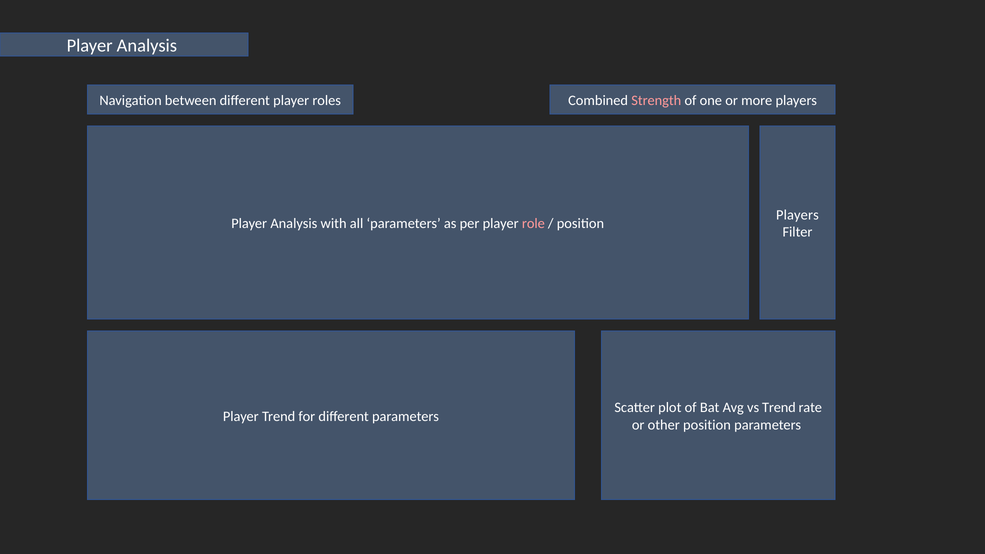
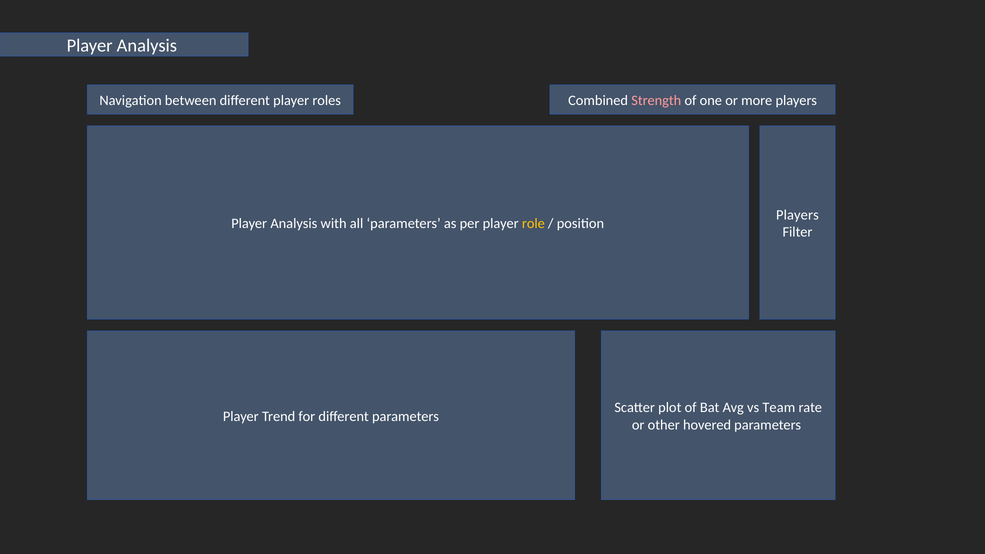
role colour: pink -> yellow (533, 223)
vs Trend: Trend -> Team (779, 408)
other position: position -> hovered (707, 425)
